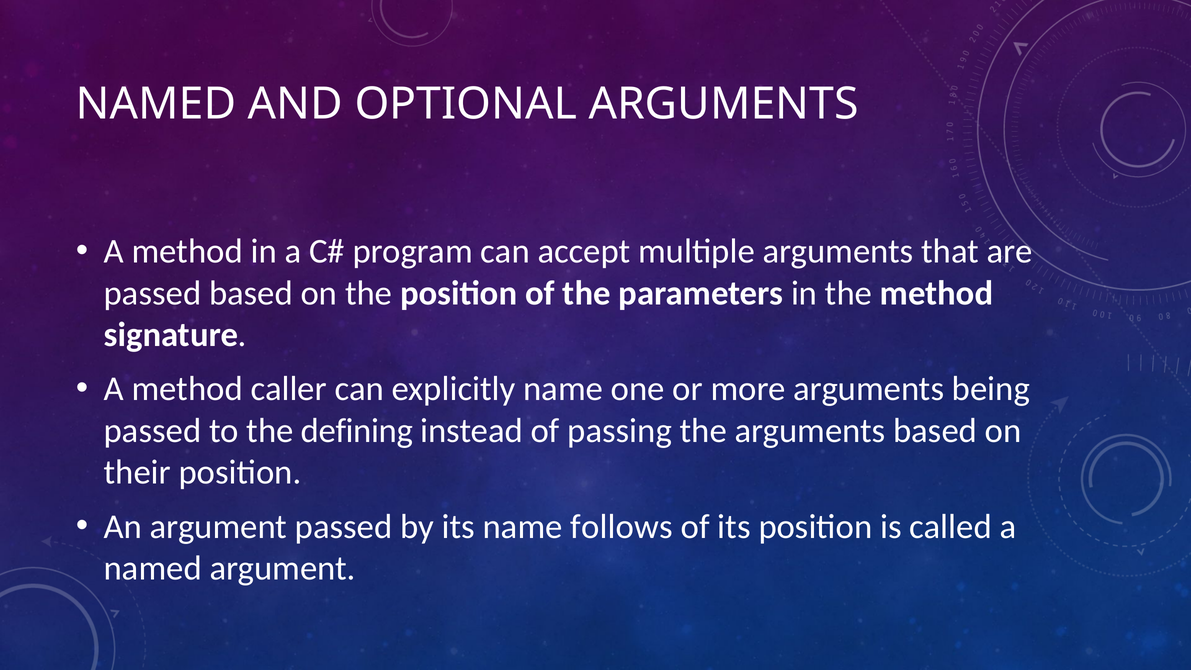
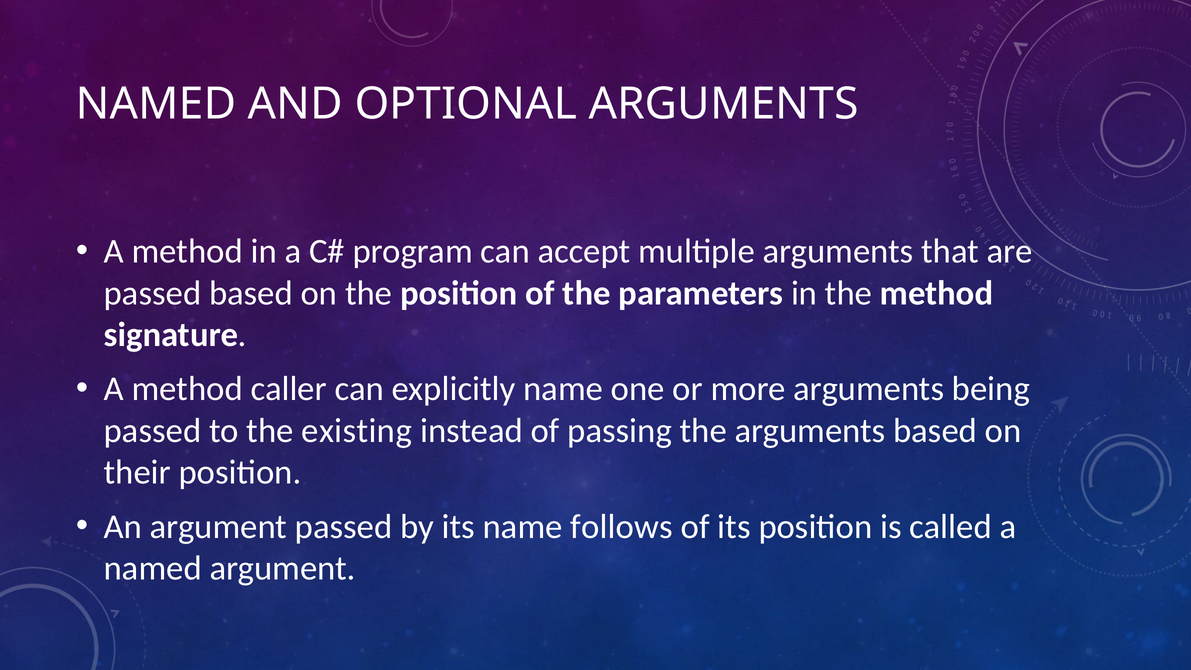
defining: defining -> existing (357, 431)
